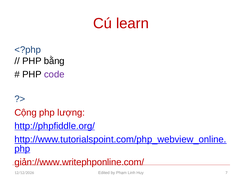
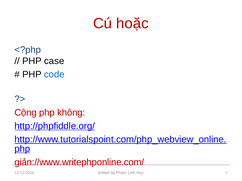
learn: learn -> hoặc (132, 23)
bằng: bằng -> case (54, 61)
code colour: purple -> blue (54, 75)
lượng: lượng -> không (71, 113)
